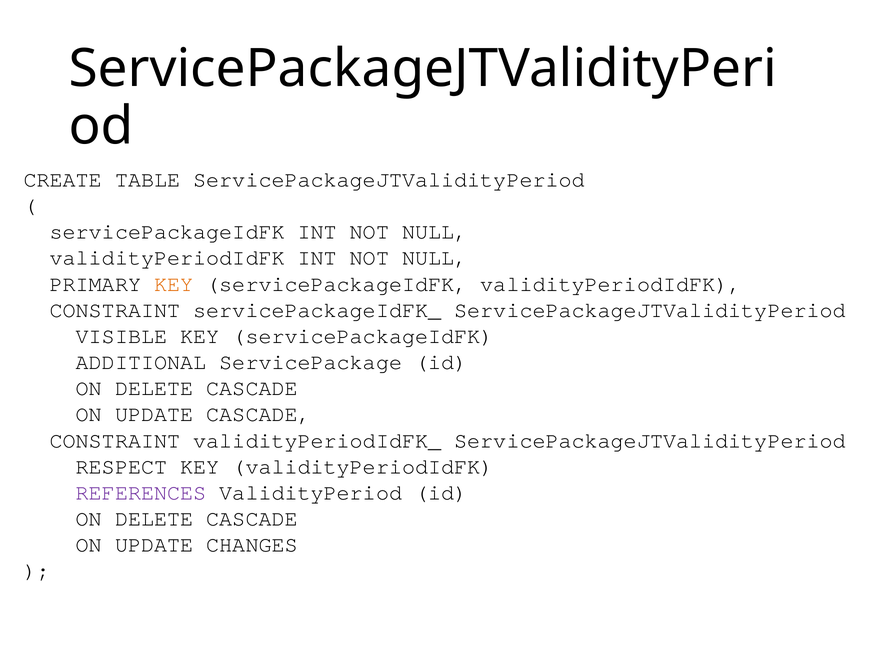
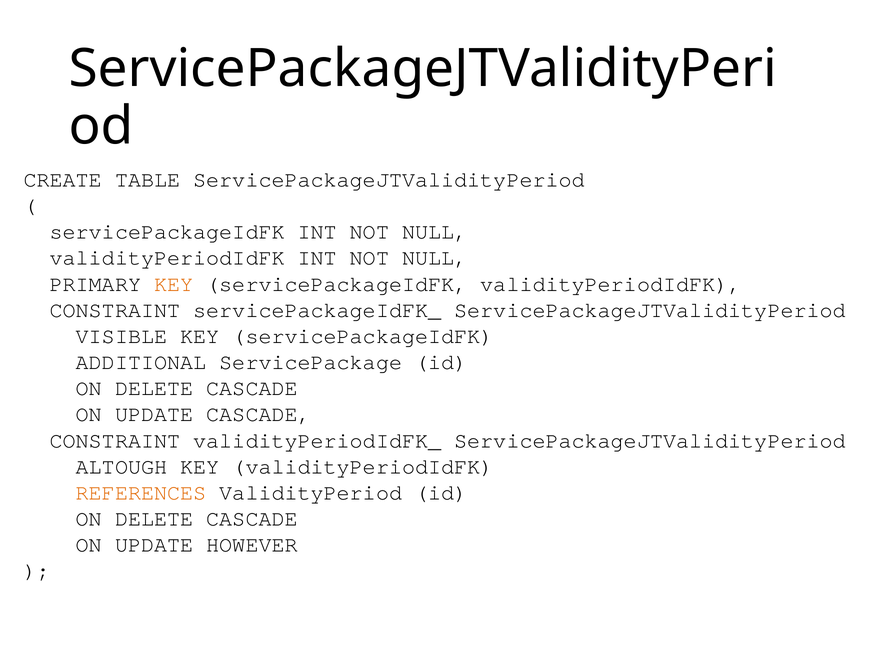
RESPECT: RESPECT -> ALTOUGH (122, 467)
REFERENCES colour: purple -> orange (141, 493)
CHANGES: CHANGES -> HOWEVER (252, 545)
